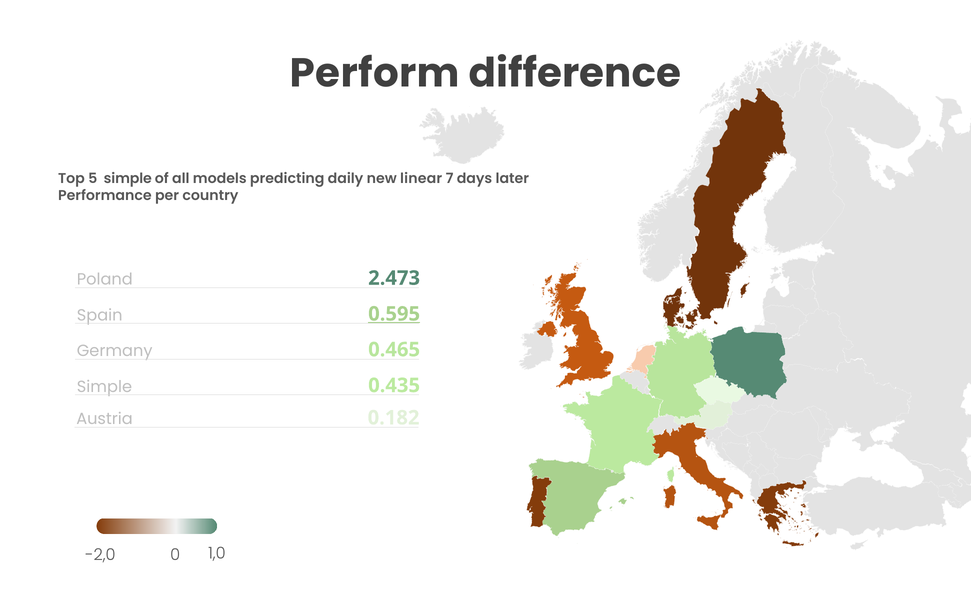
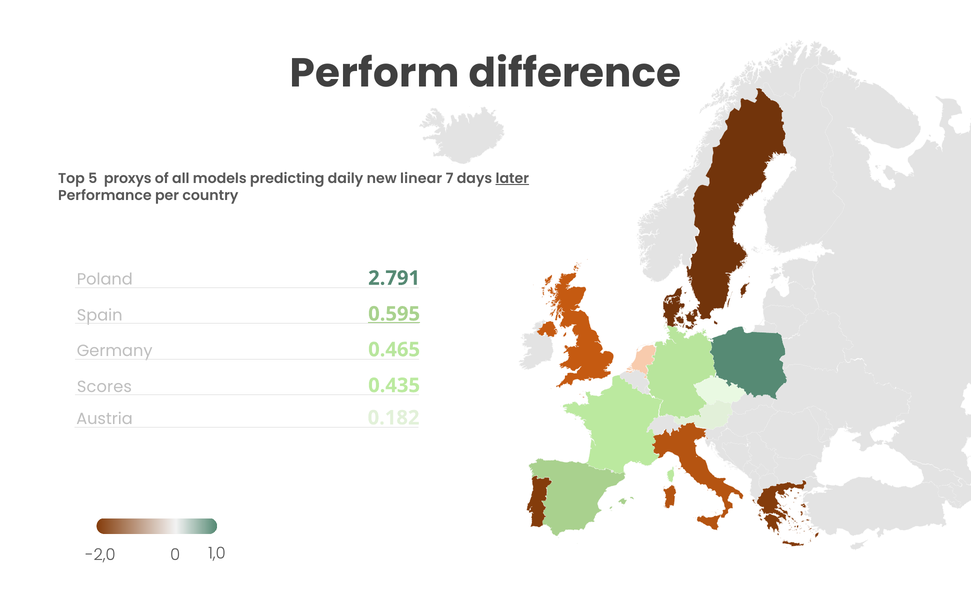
5 simple: simple -> proxys (128, 178)
later underline: none -> present (512, 178)
2.473: 2.473 -> 2.791 (394, 278)
Simple: Simple -> Scores (104, 387)
